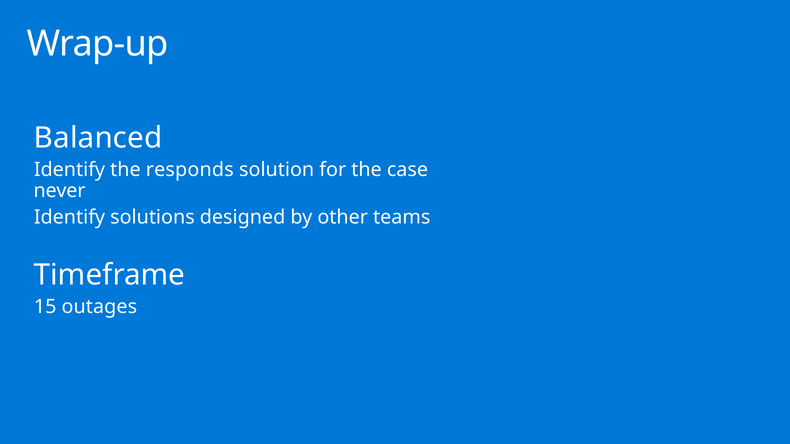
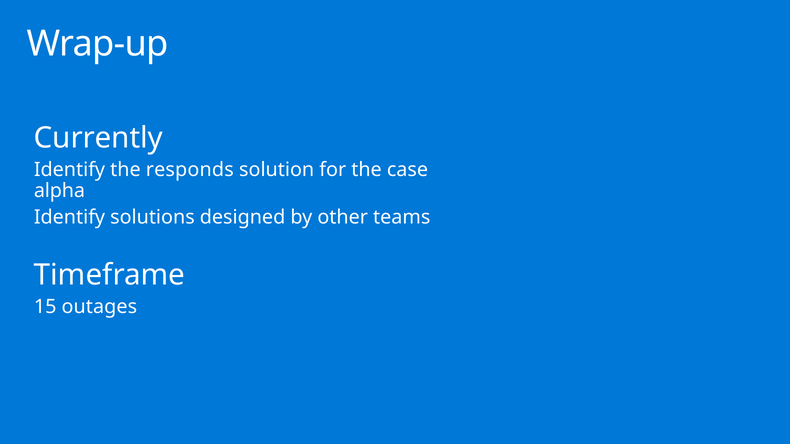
Balanced: Balanced -> Currently (98, 138)
never: never -> alpha (59, 191)
